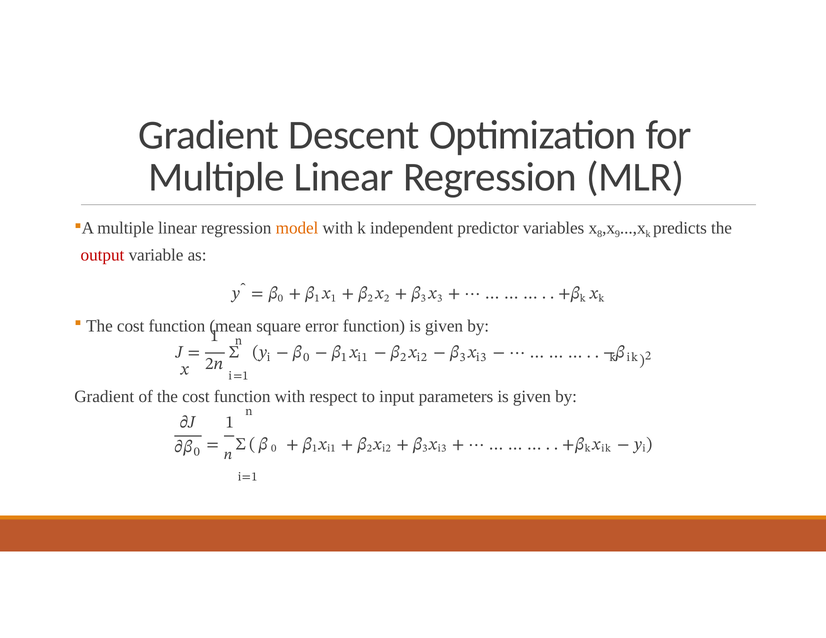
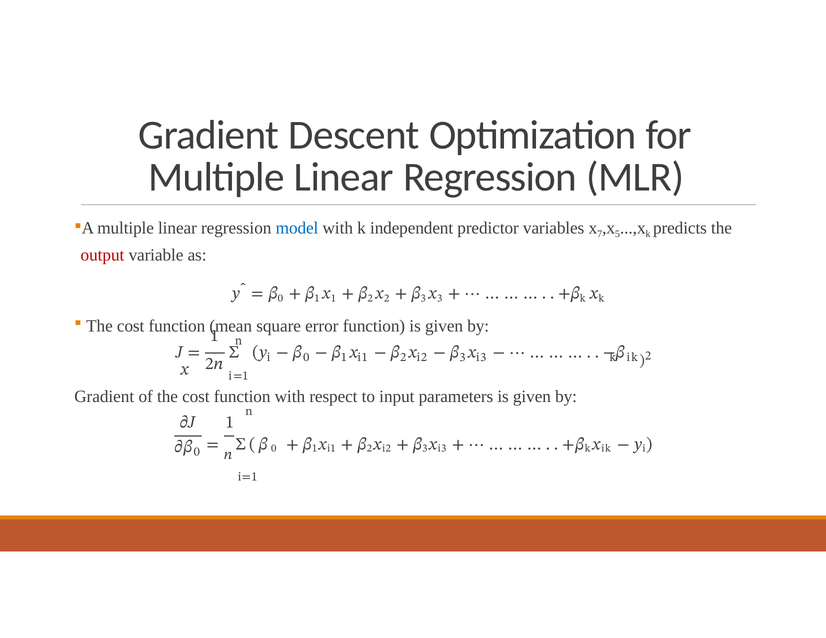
model colour: orange -> blue (297, 228)
8: 8 -> 7 (600, 234)
9: 9 -> 5 (617, 234)
